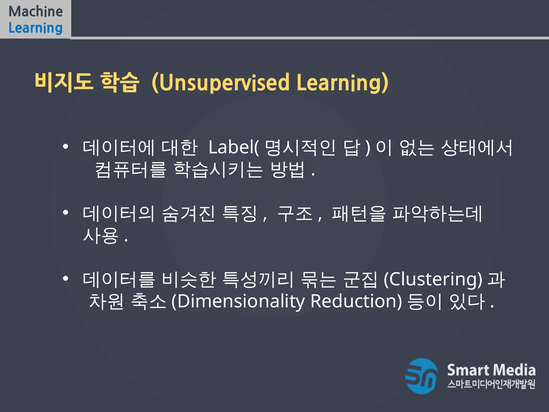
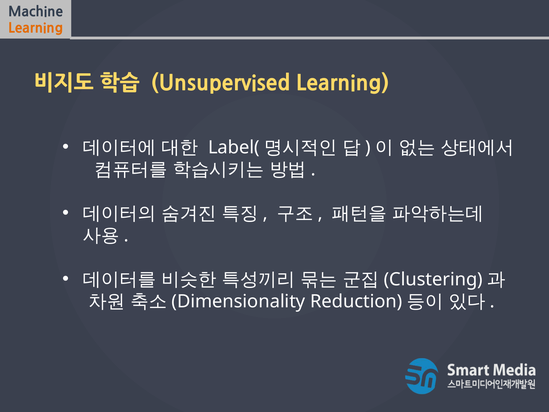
Learning colour: blue -> orange (36, 28)
